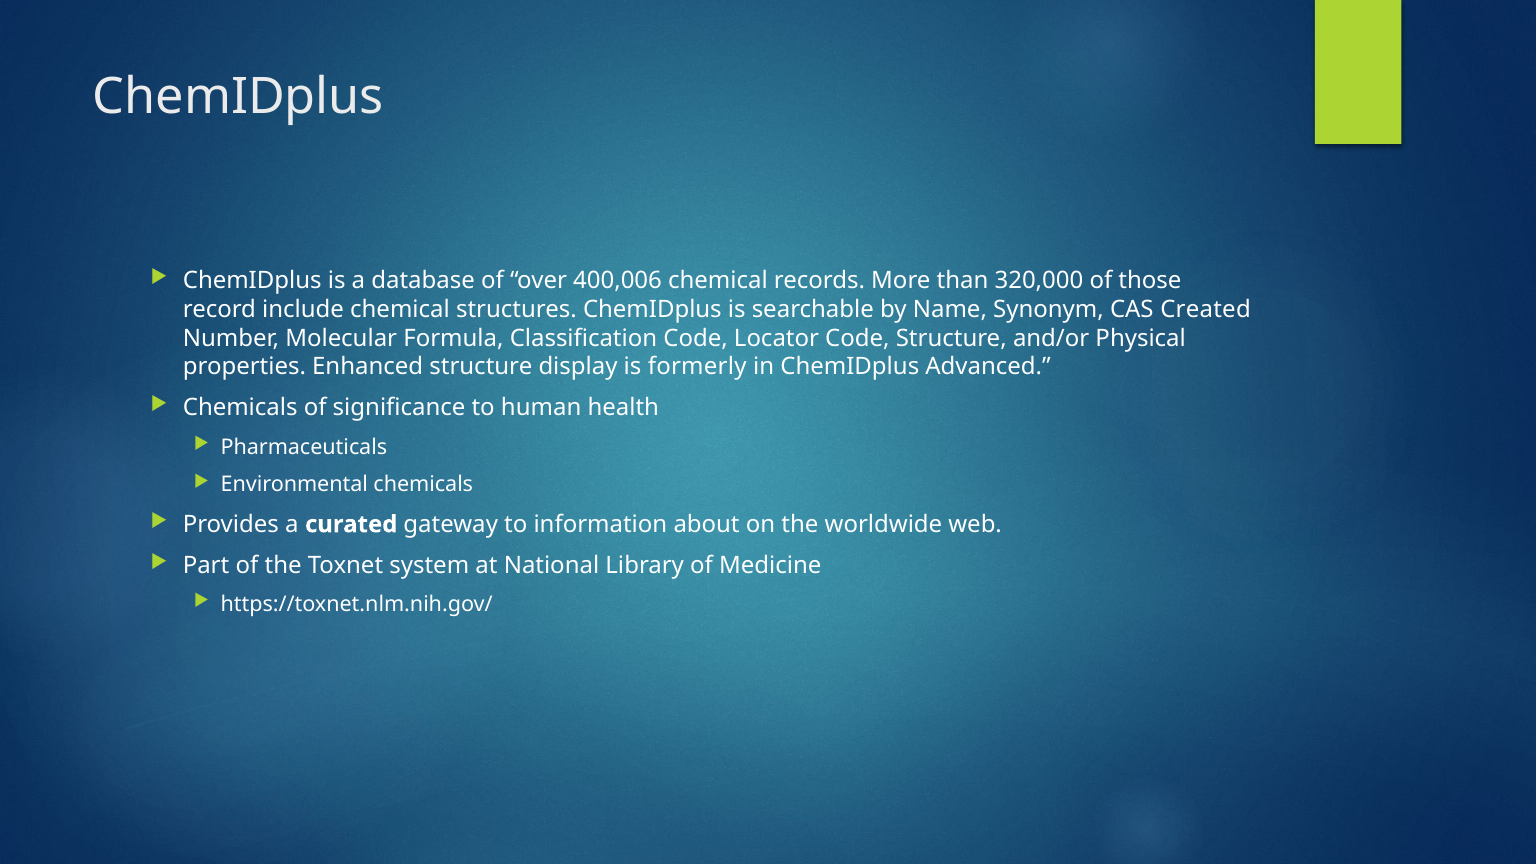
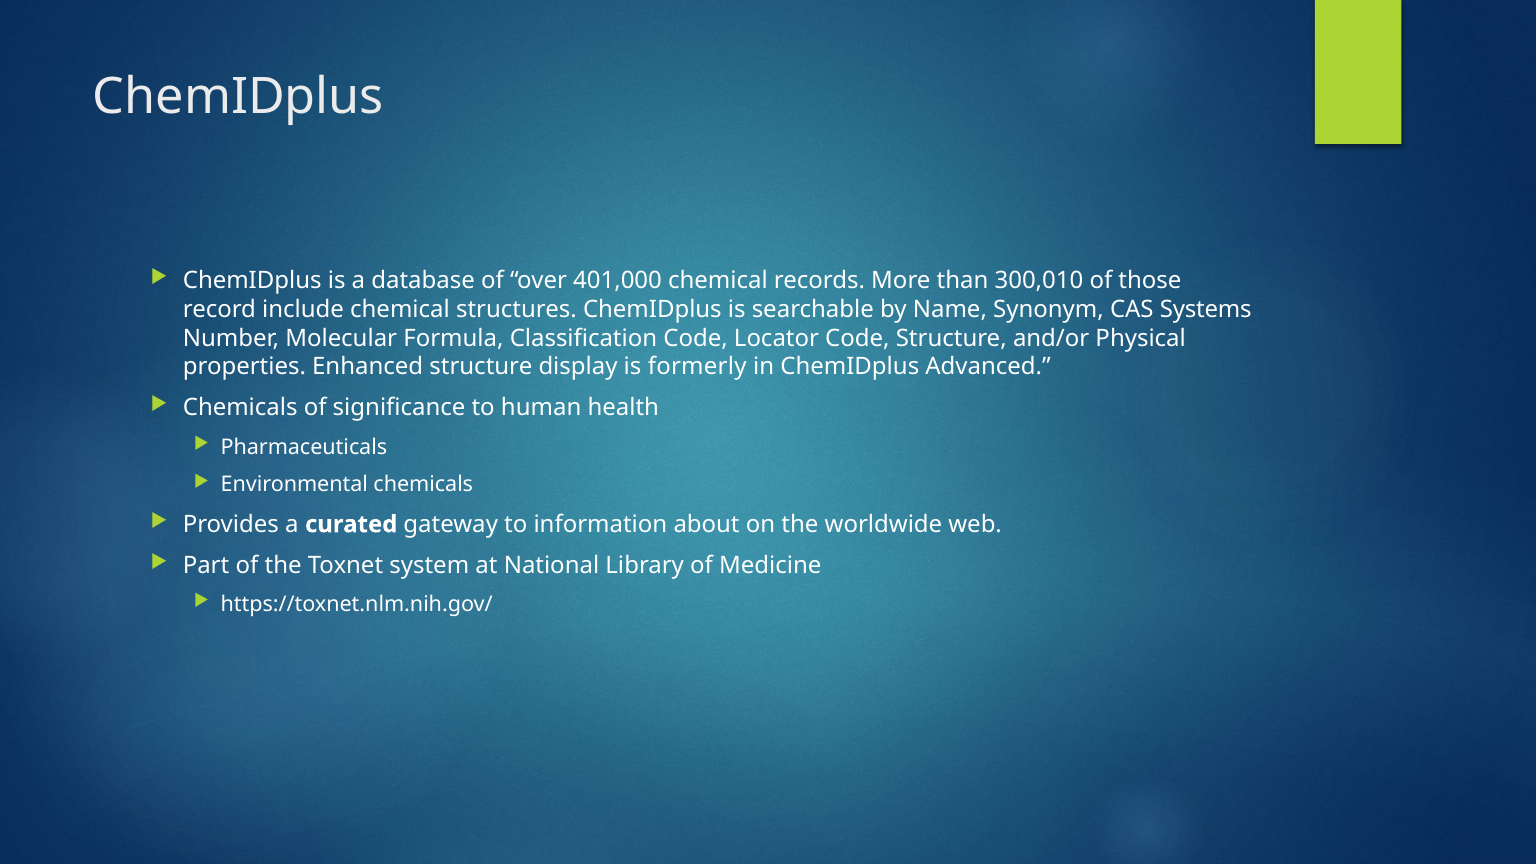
400,006: 400,006 -> 401,000 (618, 280)
320,000: 320,000 -> 300,010 (1039, 280)
Created: Created -> Systems (1206, 309)
